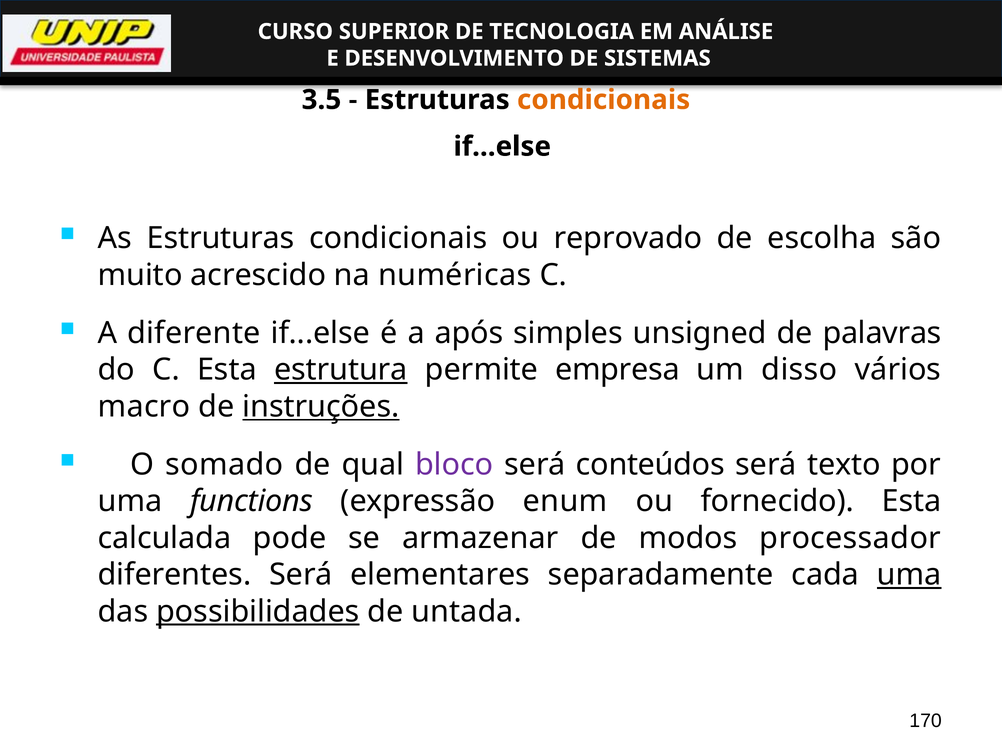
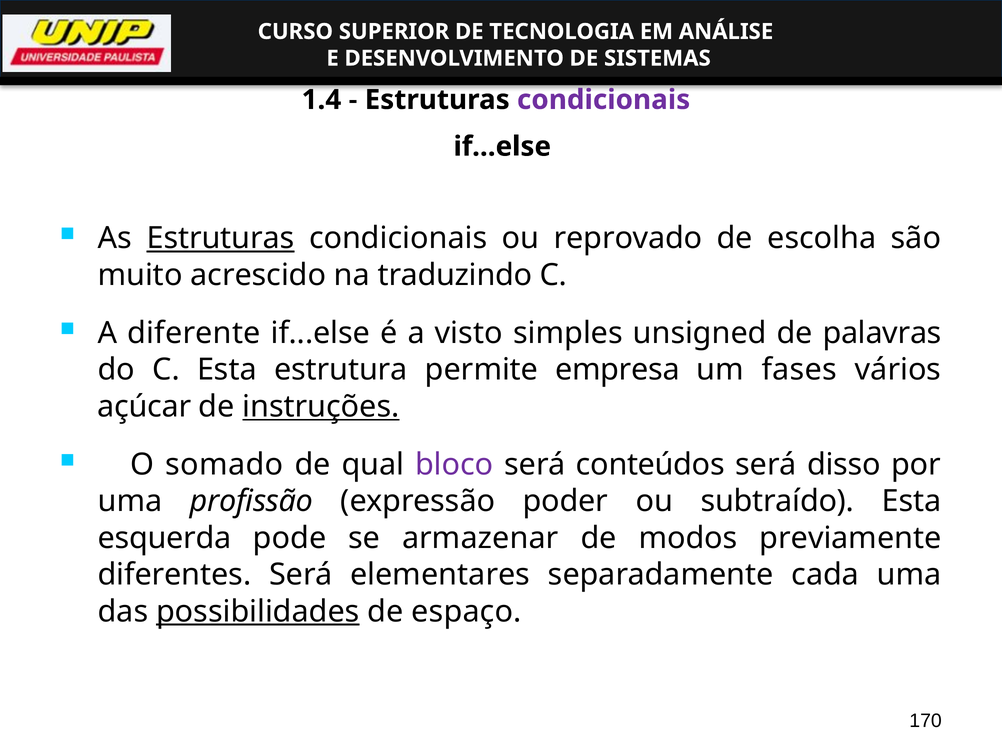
3.5: 3.5 -> 1.4 (321, 100)
condicionais colour: orange -> purple (604, 100)
Estruturas underline: none -> present (221, 239)
numéricas: numéricas -> traduzindo (455, 275)
após: após -> visto (469, 333)
estrutura underline: present -> none (341, 370)
disso: disso -> fases (799, 370)
macro: macro -> açúcar (144, 407)
texto: texto -> disso (844, 465)
functions: functions -> profissão (252, 502)
enum: enum -> poder (565, 502)
fornecido: fornecido -> subtraído (777, 502)
calculada: calculada -> esquerda (165, 538)
processador: processador -> previamente (850, 538)
uma underline: present -> none (909, 575)
untada: untada -> espaço (466, 612)
